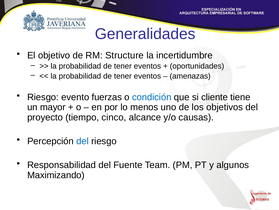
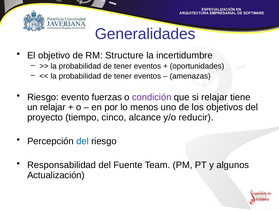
condición colour: blue -> purple (152, 97)
si cliente: cliente -> relajar (214, 97)
un mayor: mayor -> relajar (53, 107)
causas: causas -> reducir (196, 117)
Maximizando: Maximizando -> Actualización (56, 175)
